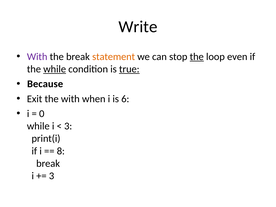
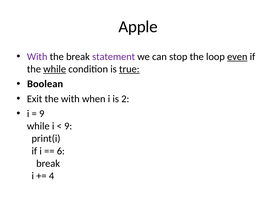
Write: Write -> Apple (138, 27)
statement colour: orange -> purple (114, 57)
the underline: present -> none (197, 57)
even underline: none -> present (237, 57)
Because: Because -> Boolean (45, 84)
6: 6 -> 2 (125, 99)
0: 0 -> 9 (42, 114)
3: 3 -> 9 (68, 126)
8: 8 -> 6 (61, 151)
3: 3 -> 4 (52, 176)
